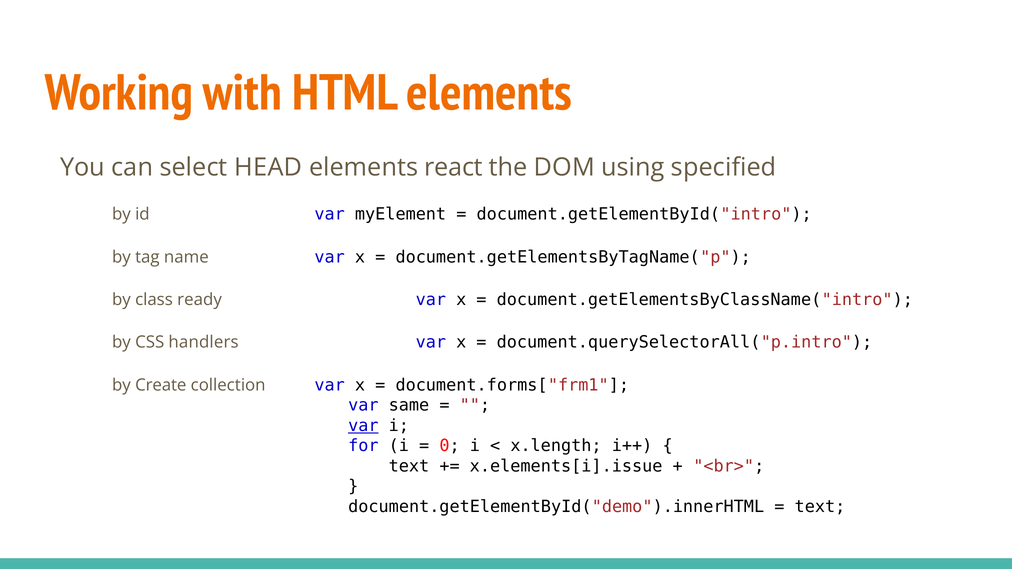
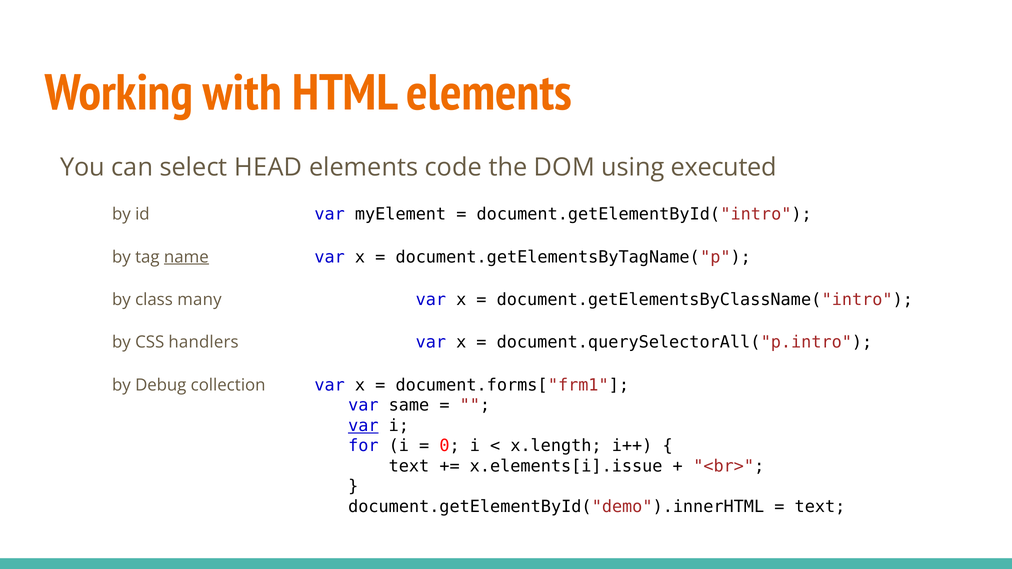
react: react -> code (453, 167)
specified: specified -> executed (724, 167)
name underline: none -> present (186, 257)
ready: ready -> many (199, 300)
Create: Create -> Debug (161, 385)
